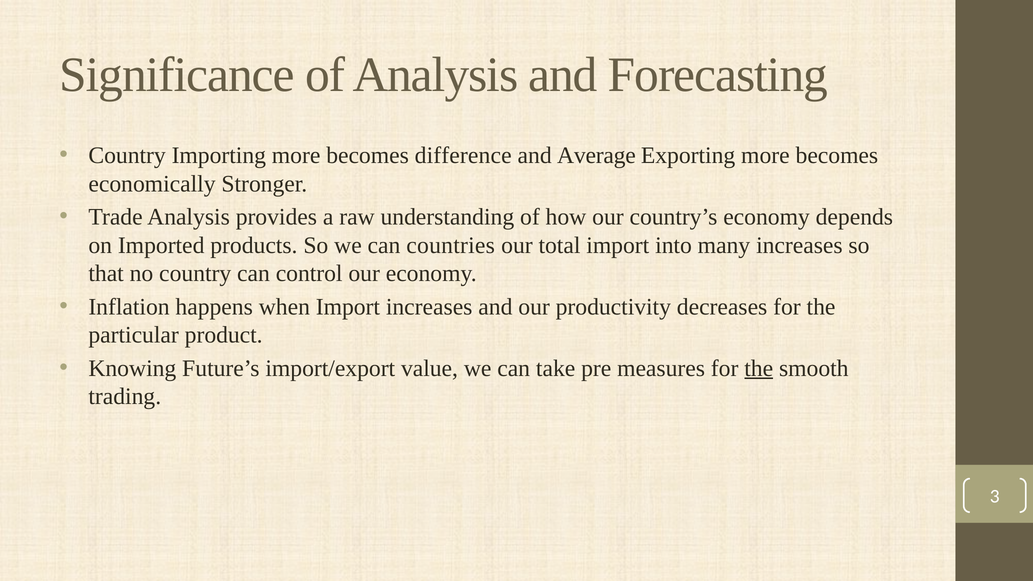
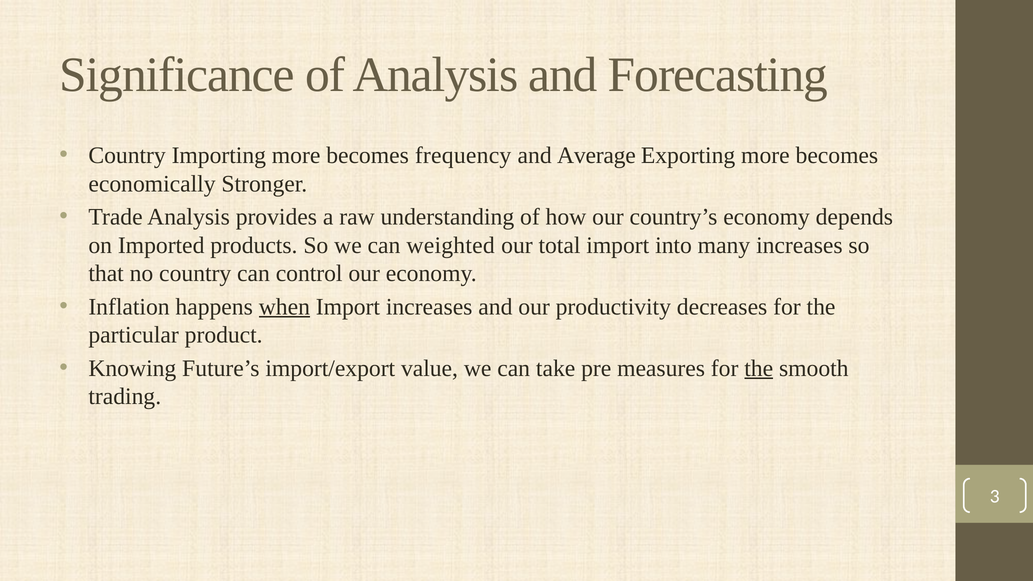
difference: difference -> frequency (463, 155)
countries: countries -> weighted (451, 245)
when underline: none -> present (284, 307)
